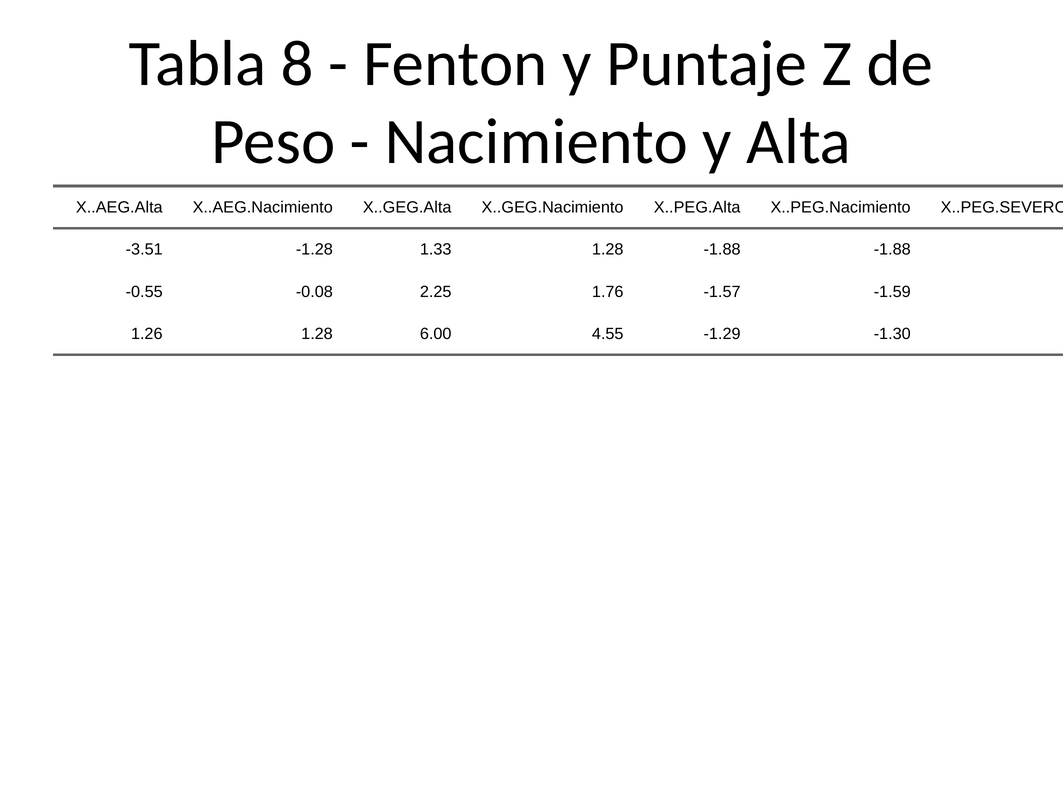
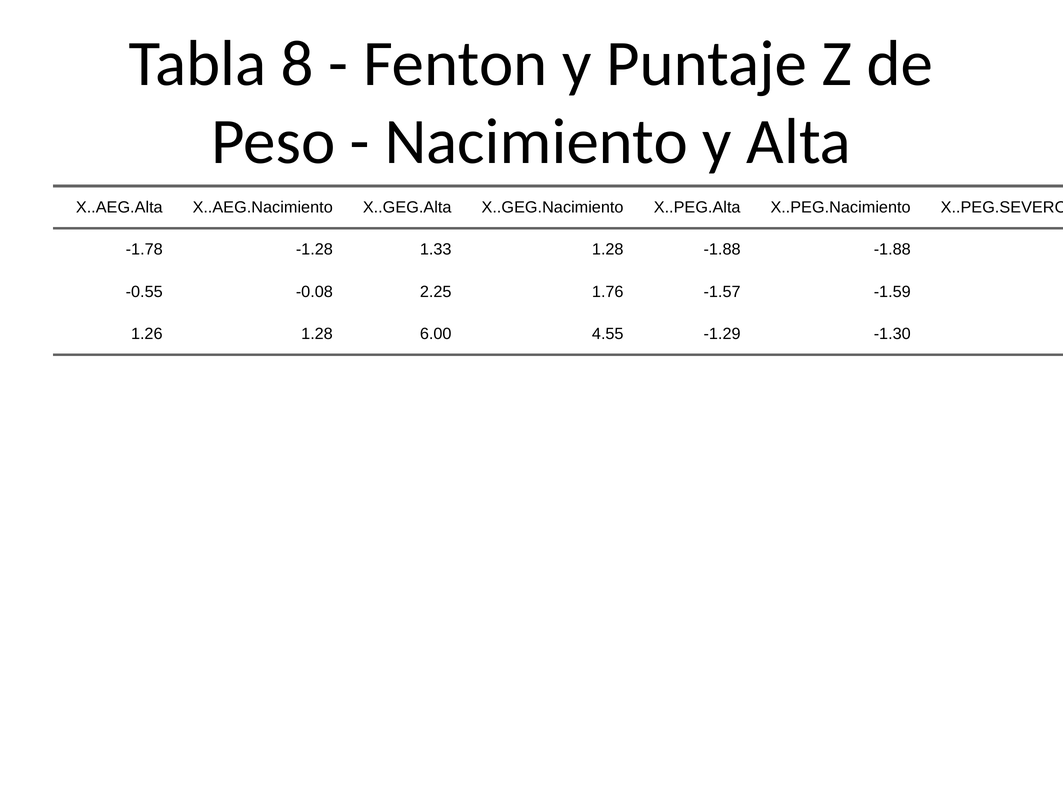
-3.51: -3.51 -> -1.78 (144, 250)
